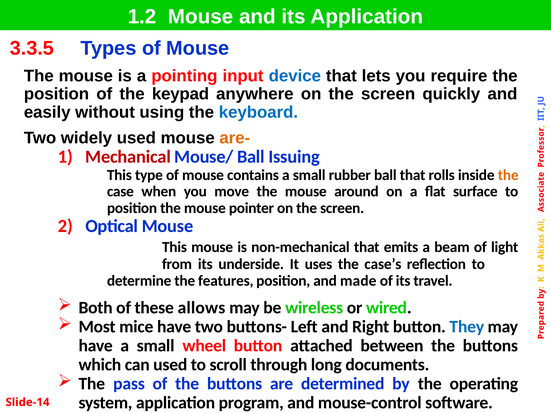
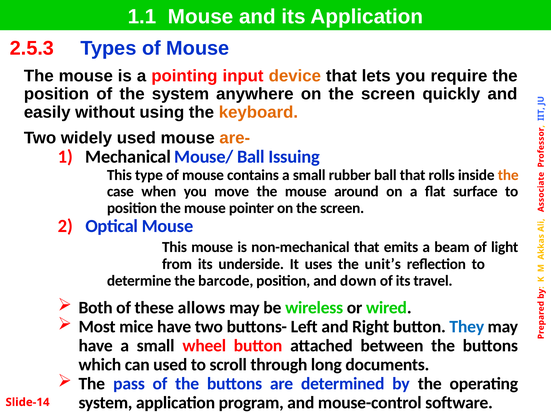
1.2: 1.2 -> 1.1 (142, 17)
3.3.5: 3.3.5 -> 2.5.3 (32, 48)
device colour: blue -> orange (295, 76)
the keypad: keypad -> system (180, 94)
keyboard colour: blue -> orange (258, 112)
Mechanical colour: red -> black (128, 157)
case’s: case’s -> unit’s (383, 264)
features: features -> barcode (226, 281)
made: made -> down (358, 281)
